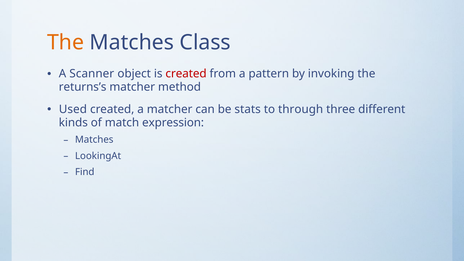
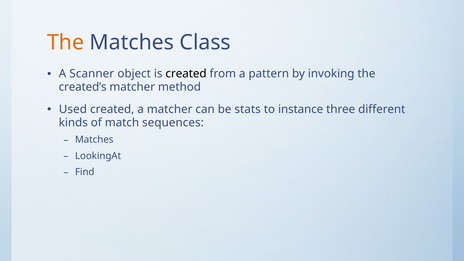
created colour: red -> black (186, 74)
returns’s: returns’s -> created’s (83, 87)
through: through -> instance (301, 109)
expression: expression -> sequences (173, 123)
